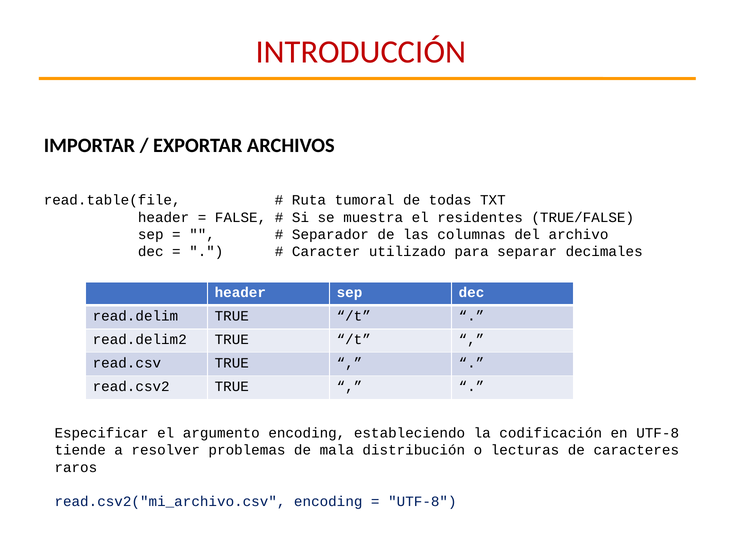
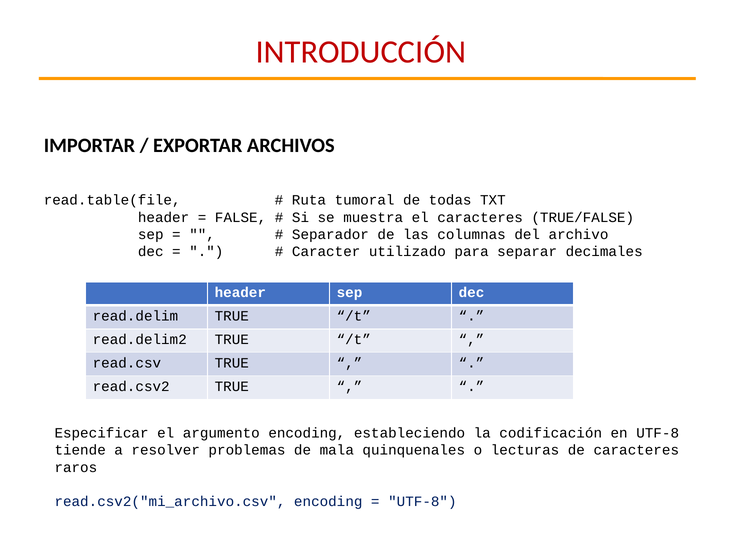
el residentes: residentes -> caracteres (480, 217)
distribución: distribución -> quinquenales (414, 450)
